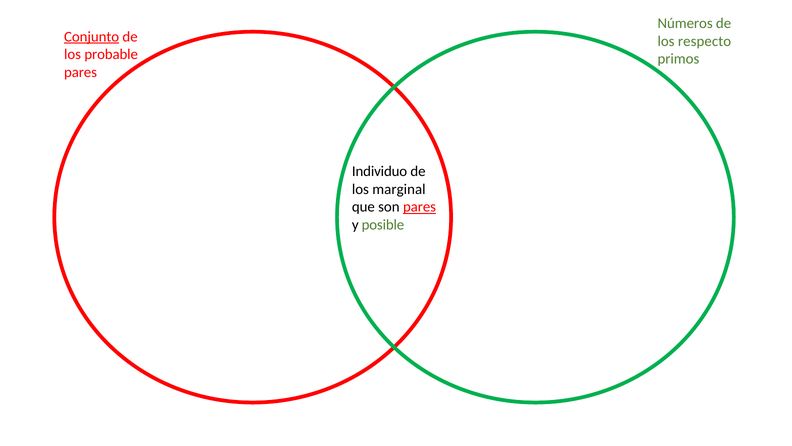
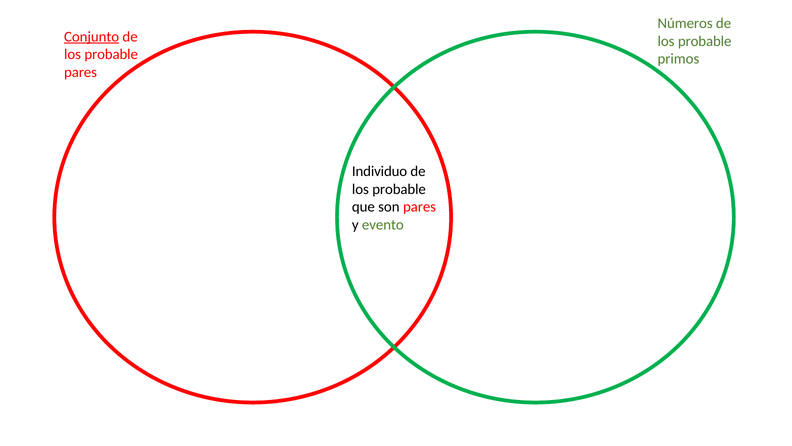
respecto: respecto -> probable (705, 41)
marginal: marginal -> probable (399, 189)
pares underline: present -> none (420, 207)
posible: posible -> evento (383, 225)
